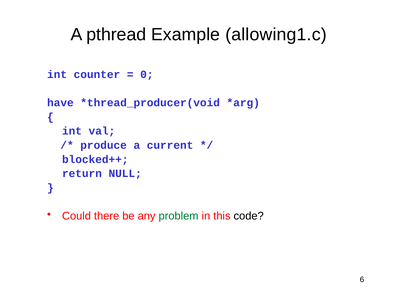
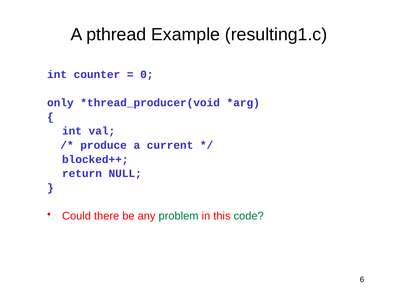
allowing1.c: allowing1.c -> resulting1.c (276, 34)
have: have -> only (60, 103)
code colour: black -> green (249, 216)
